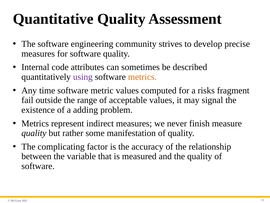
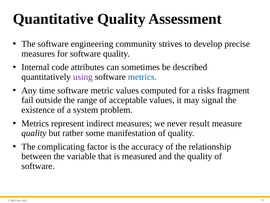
metrics colour: orange -> blue (142, 77)
adding: adding -> system (86, 110)
finish: finish -> result (199, 123)
